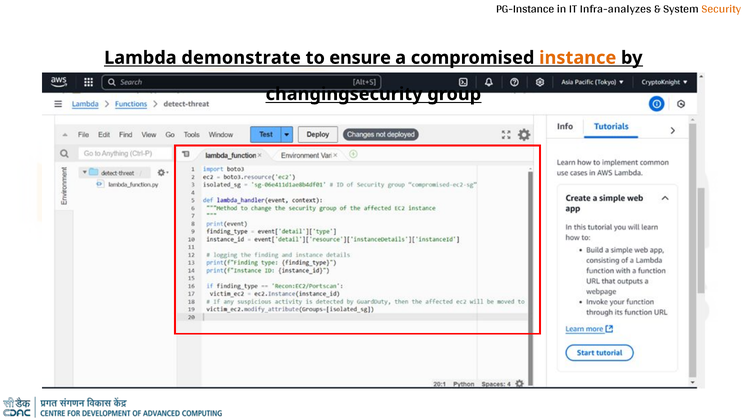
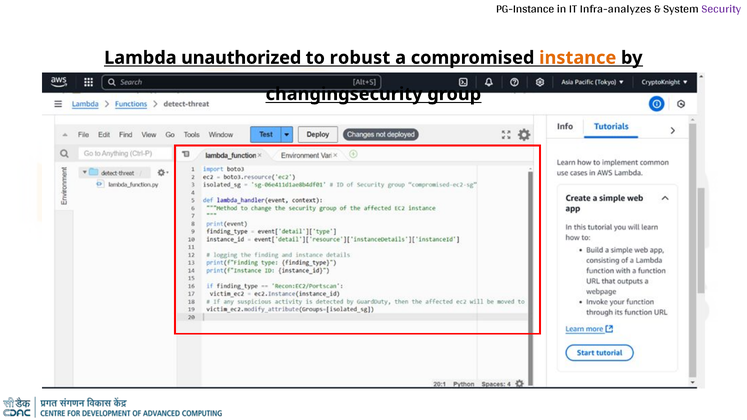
Security colour: orange -> purple (721, 9)
demonstrate: demonstrate -> unauthorized (241, 58)
ensure: ensure -> robust (360, 58)
